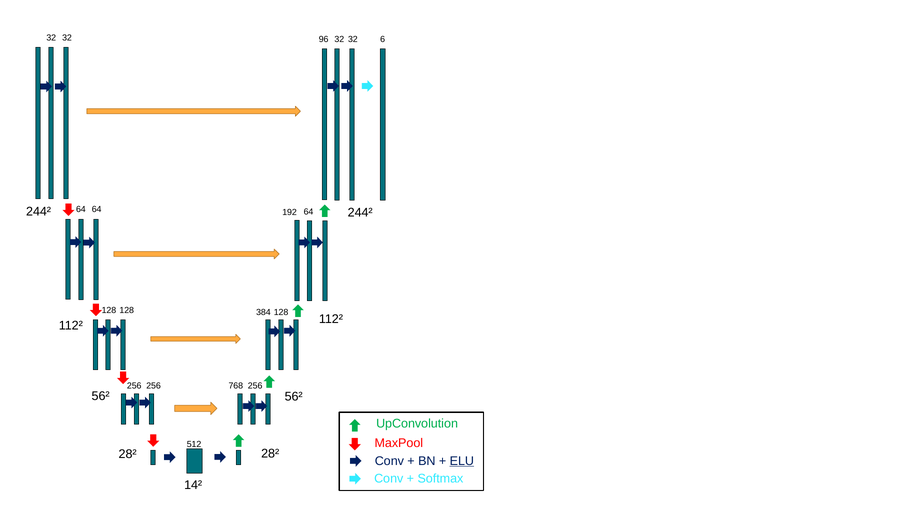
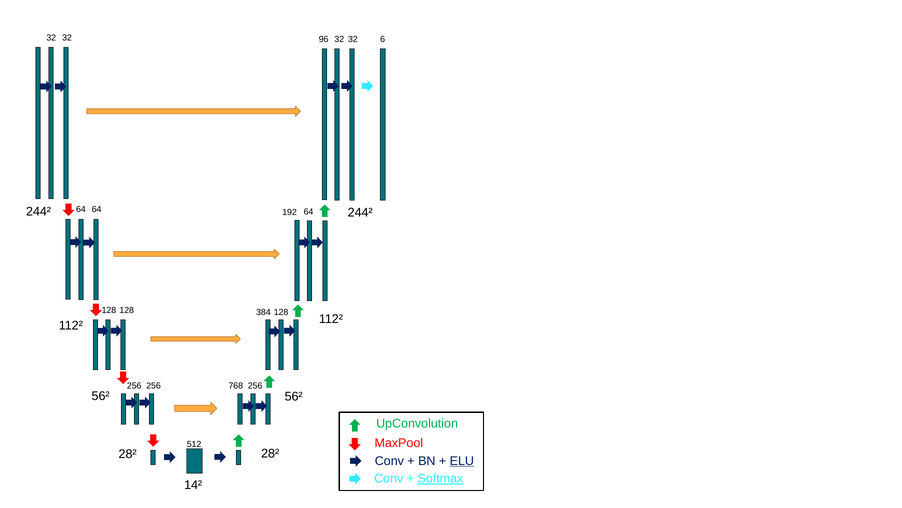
Softmax underline: none -> present (440, 478)
